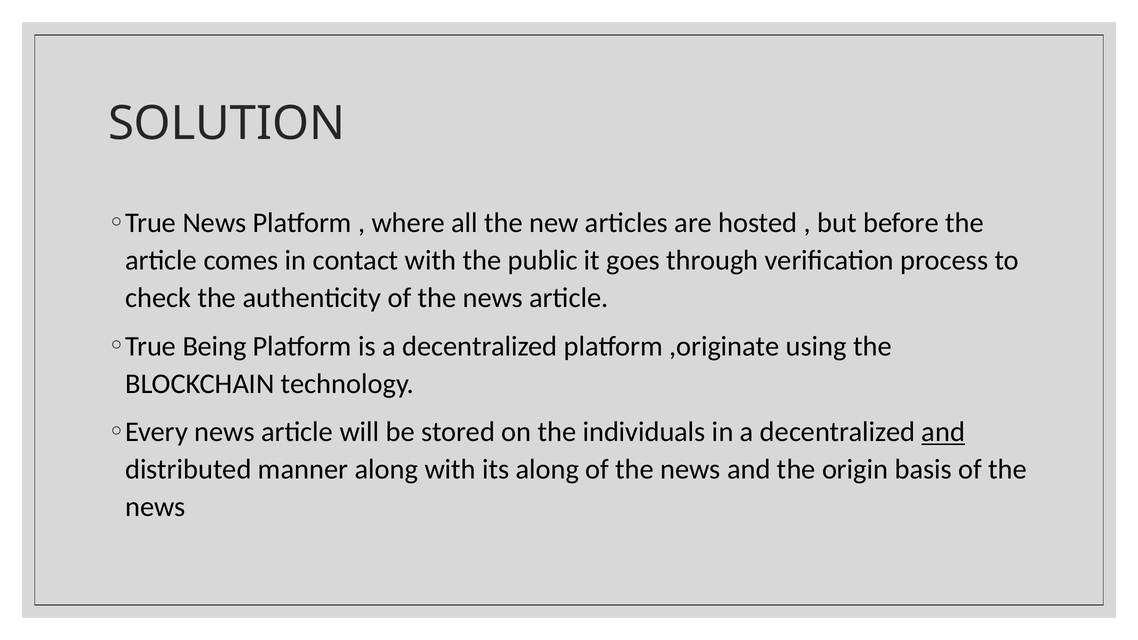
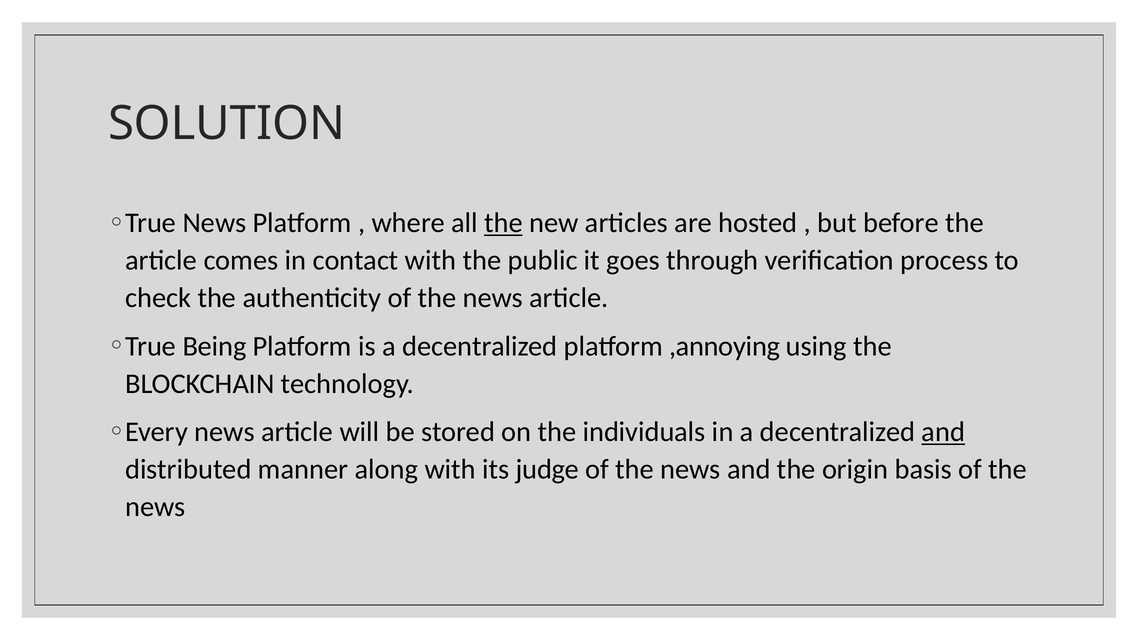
the underline: none -> present (503, 223)
,originate: ,originate -> ,annoying (725, 346)
its along: along -> judge (547, 470)
